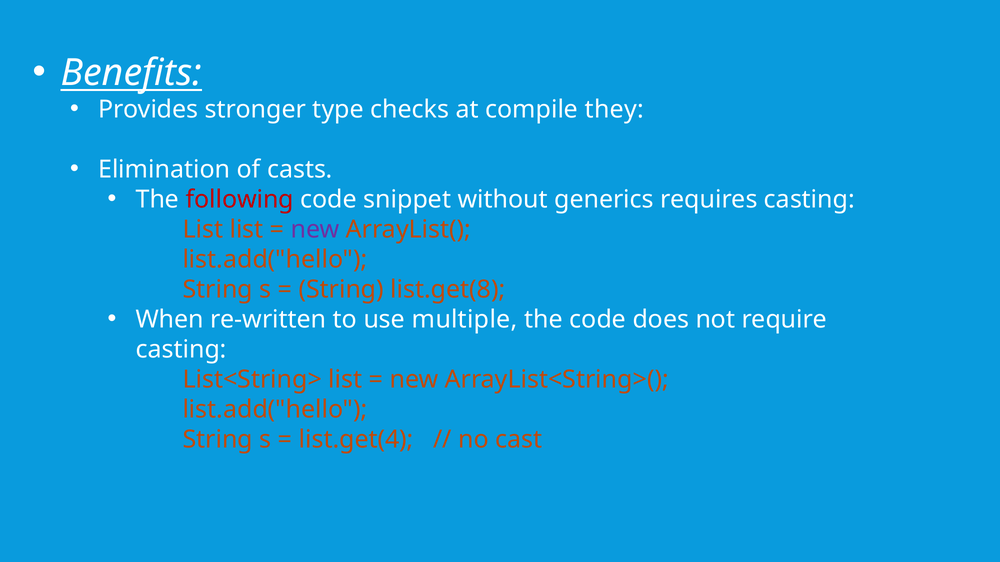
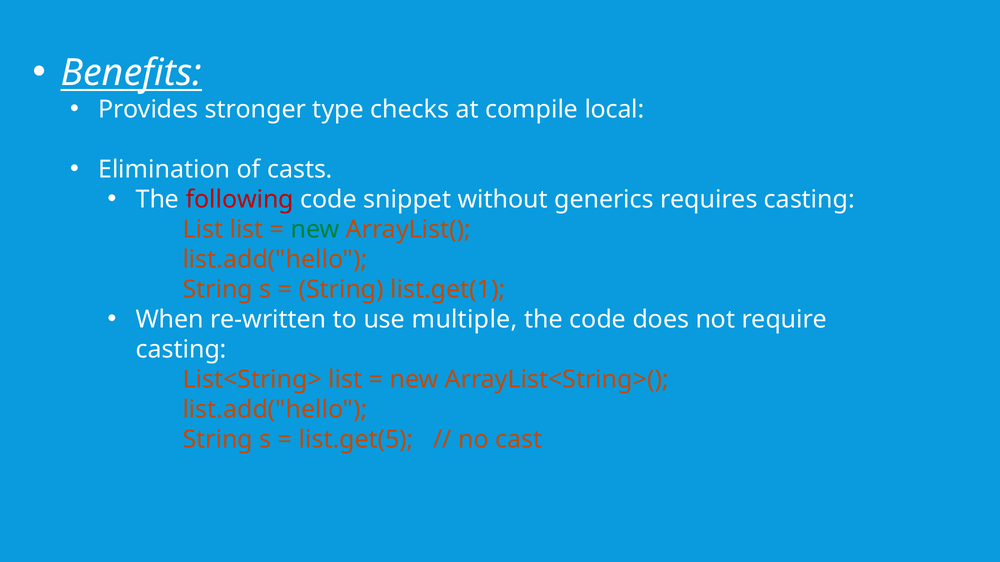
they: they -> local (614, 110)
new colour: purple -> green (315, 230)
list.get(8: list.get(8 -> list.get(1 (448, 290)
list.get(4: list.get(4 -> list.get(5 (356, 440)
